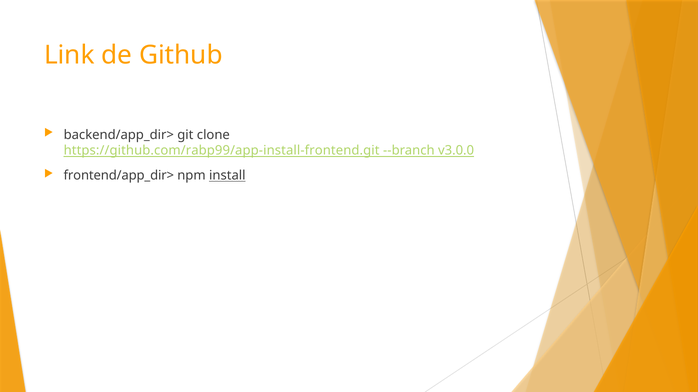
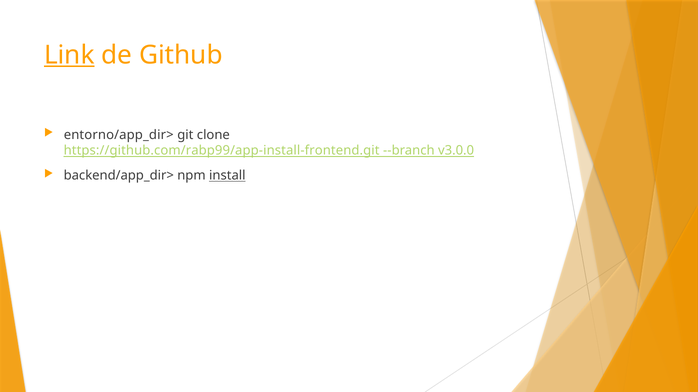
Link underline: none -> present (69, 55)
backend/app_dir>: backend/app_dir> -> entorno/app_dir> (119, 135)
frontend/app_dir>: frontend/app_dir> -> backend/app_dir> (119, 176)
